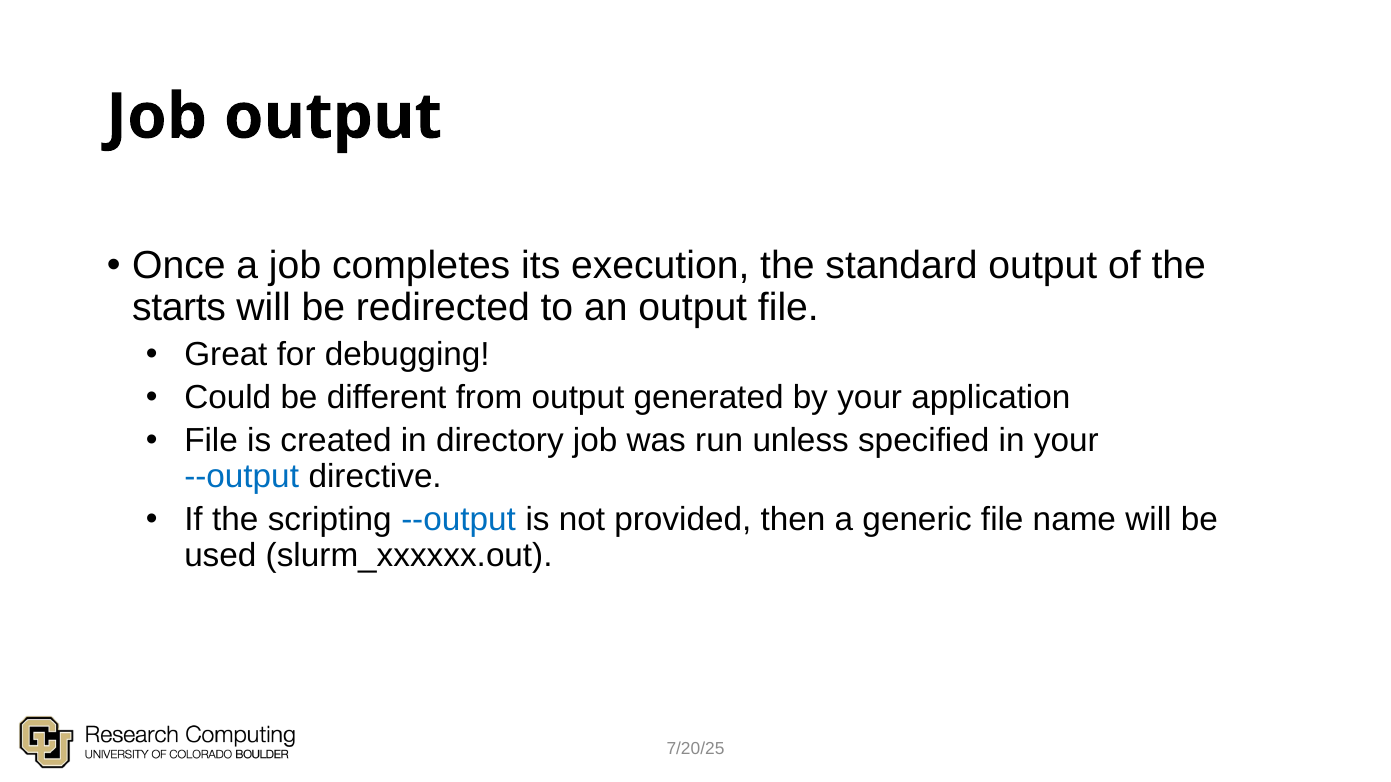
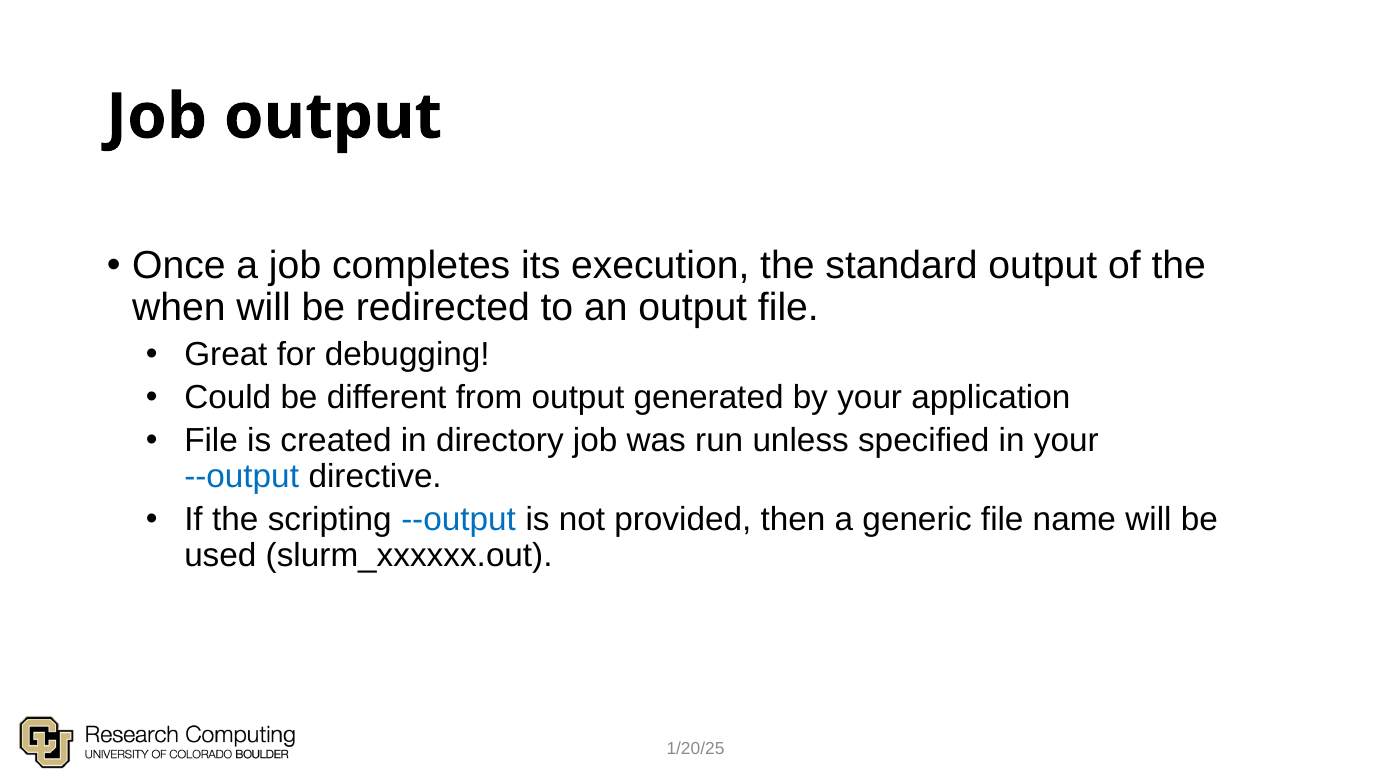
starts: starts -> when (179, 308)
7/20/25: 7/20/25 -> 1/20/25 (695, 749)
